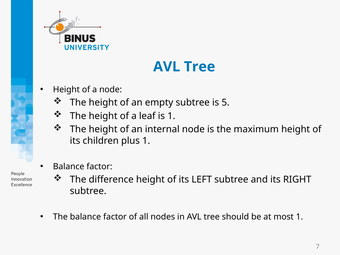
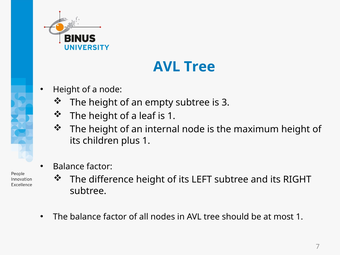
5: 5 -> 3 (226, 102)
